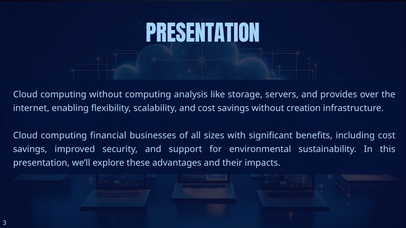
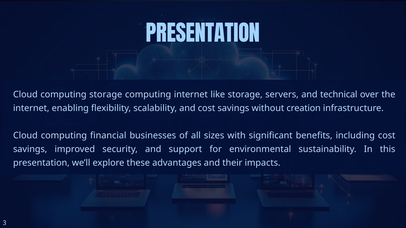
computing without: without -> storage (106, 95)
computing analysis: analysis -> internet (191, 95)
provides: provides -> technical (339, 95)
